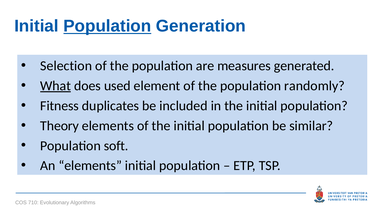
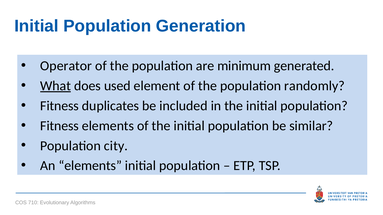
Population underline: present -> none (107, 26)
Selection: Selection -> Operator (66, 66)
measures: measures -> minimum (244, 66)
Theory: Theory -> Fitness (60, 126)
soft: soft -> city (116, 146)
